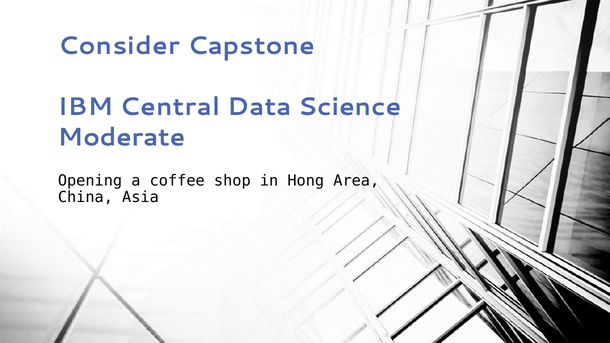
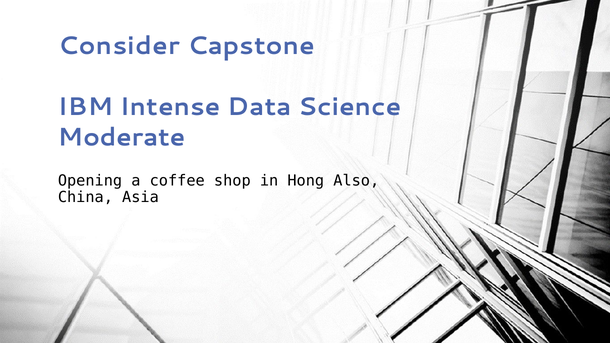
Central: Central -> Intense (170, 107)
Area: Area -> Also (356, 181)
